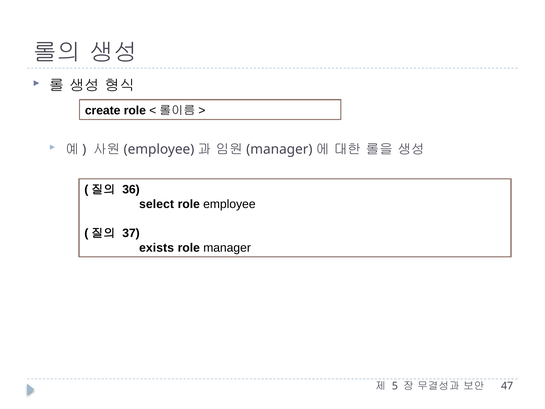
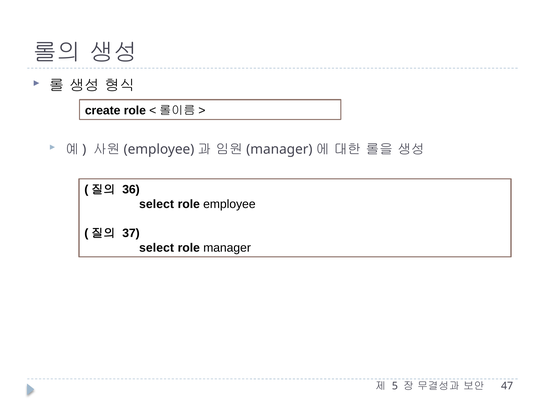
exists: exists -> select (157, 248)
